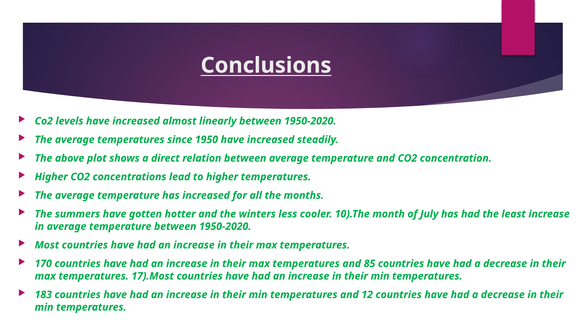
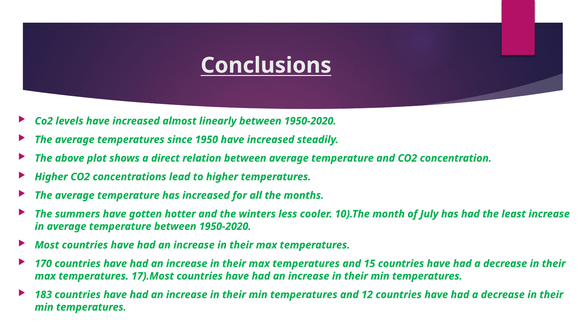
85: 85 -> 15 (369, 263)
